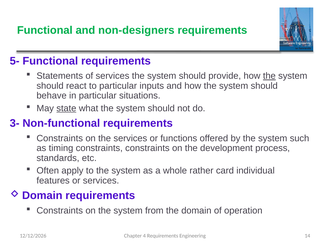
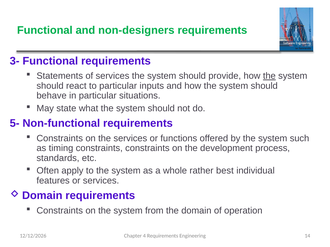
5-: 5- -> 3- (15, 61)
state underline: present -> none (66, 109)
3-: 3- -> 5- (15, 124)
card: card -> best (225, 171)
